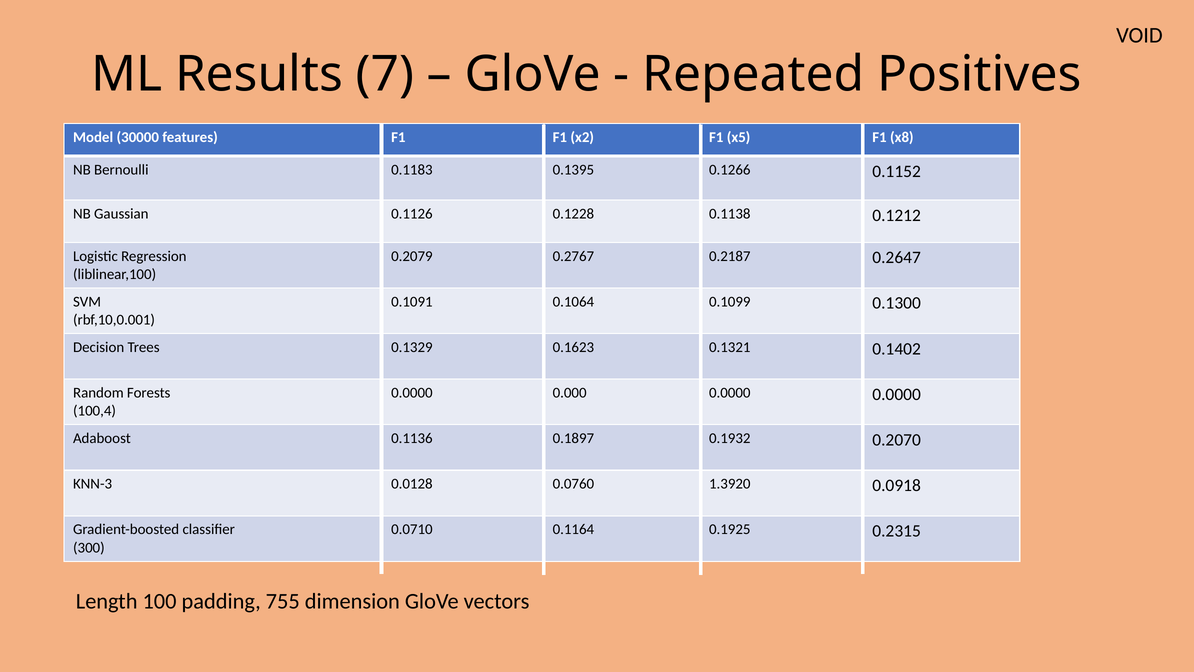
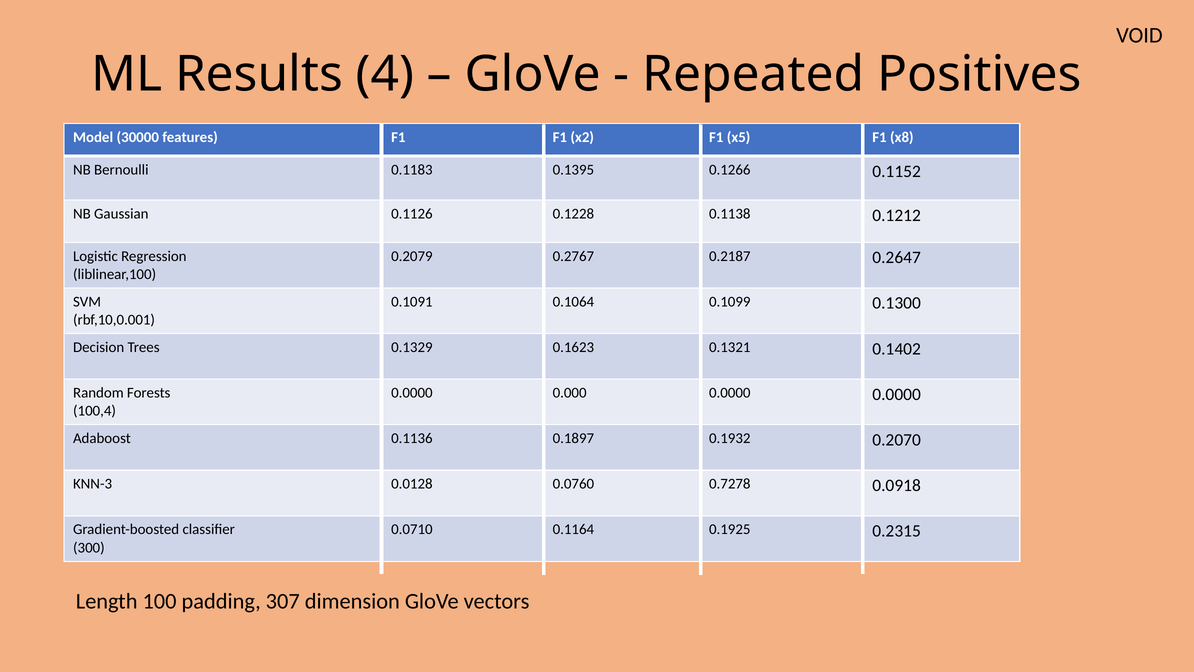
7: 7 -> 4 (385, 74)
1.3920: 1.3920 -> 0.7278 (730, 484)
755: 755 -> 307 (283, 601)
